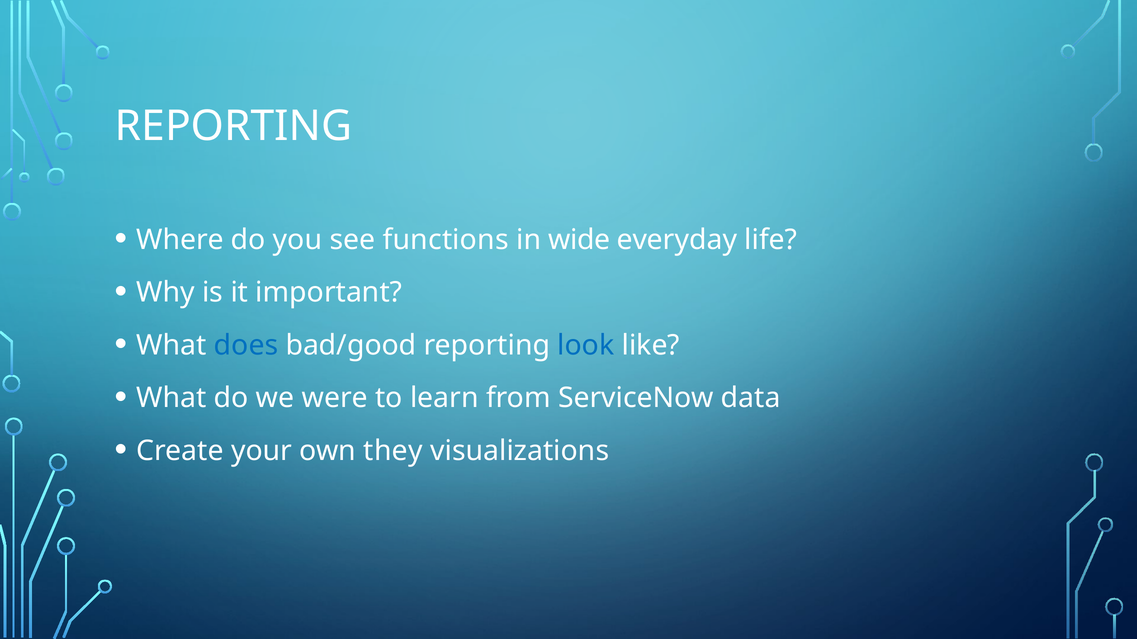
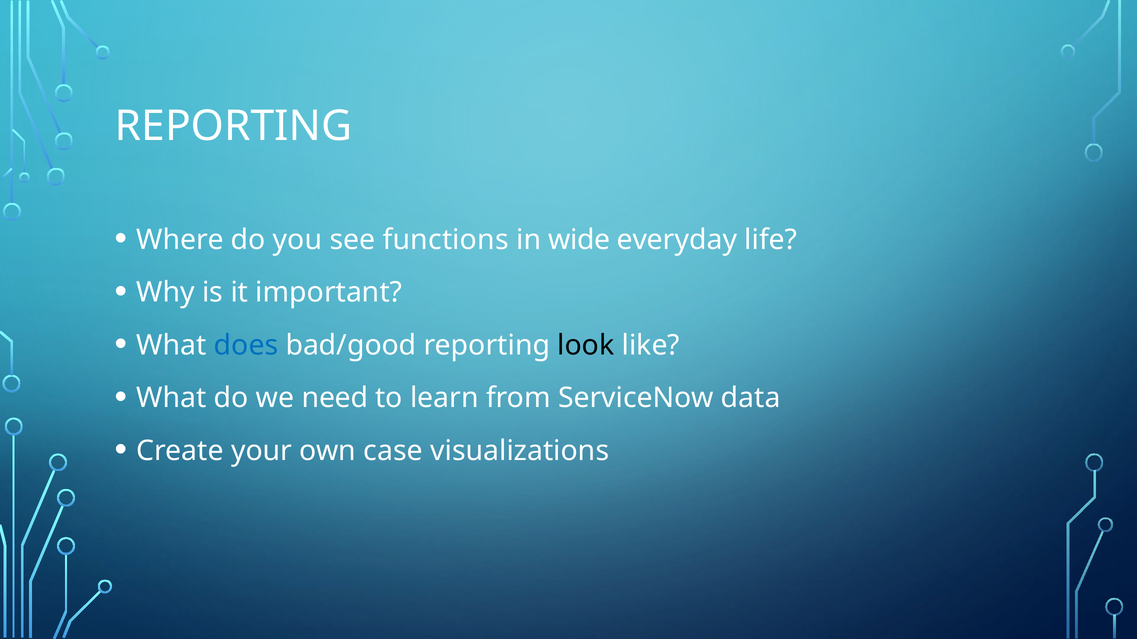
look colour: blue -> black (586, 345)
were: were -> need (335, 398)
they: they -> case (393, 451)
